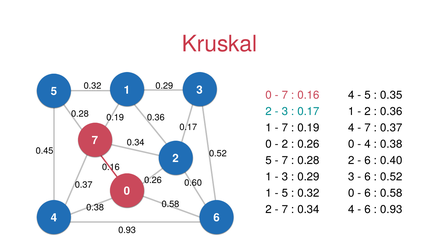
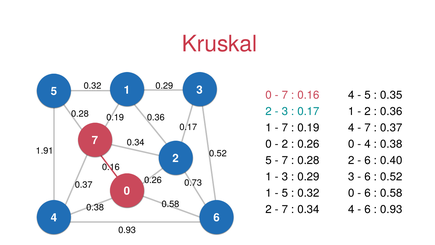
0.45: 0.45 -> 1.91 (45, 151)
0.60: 0.60 -> 0.73 (193, 183)
